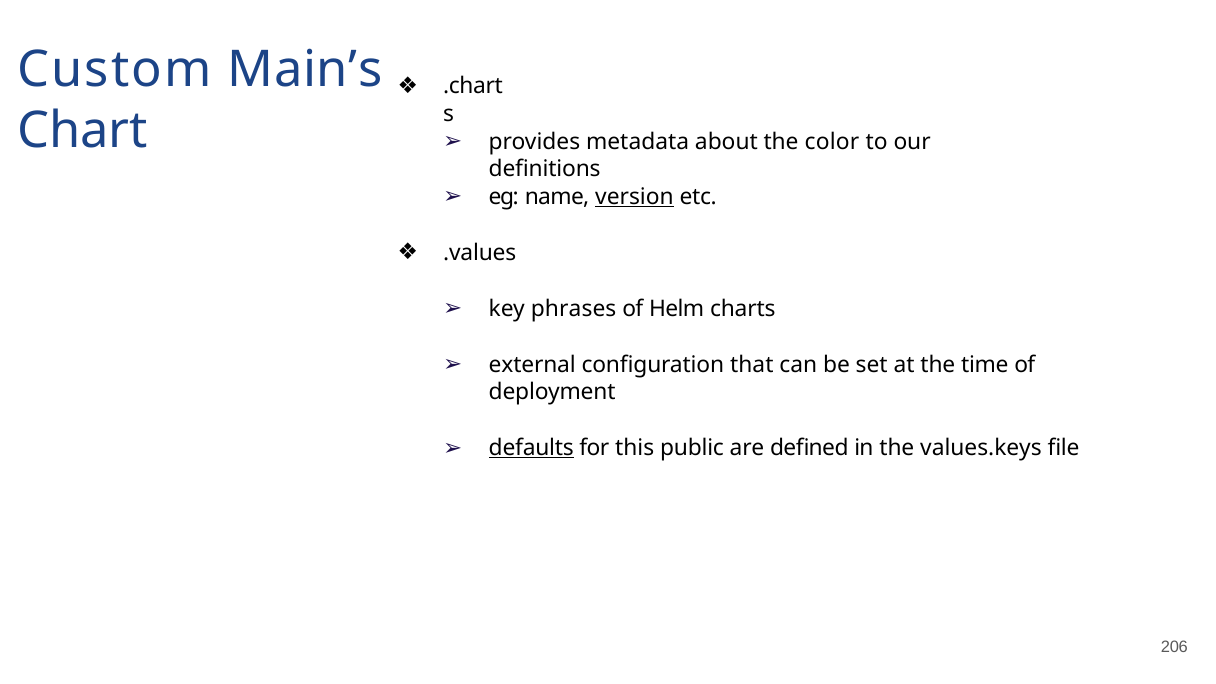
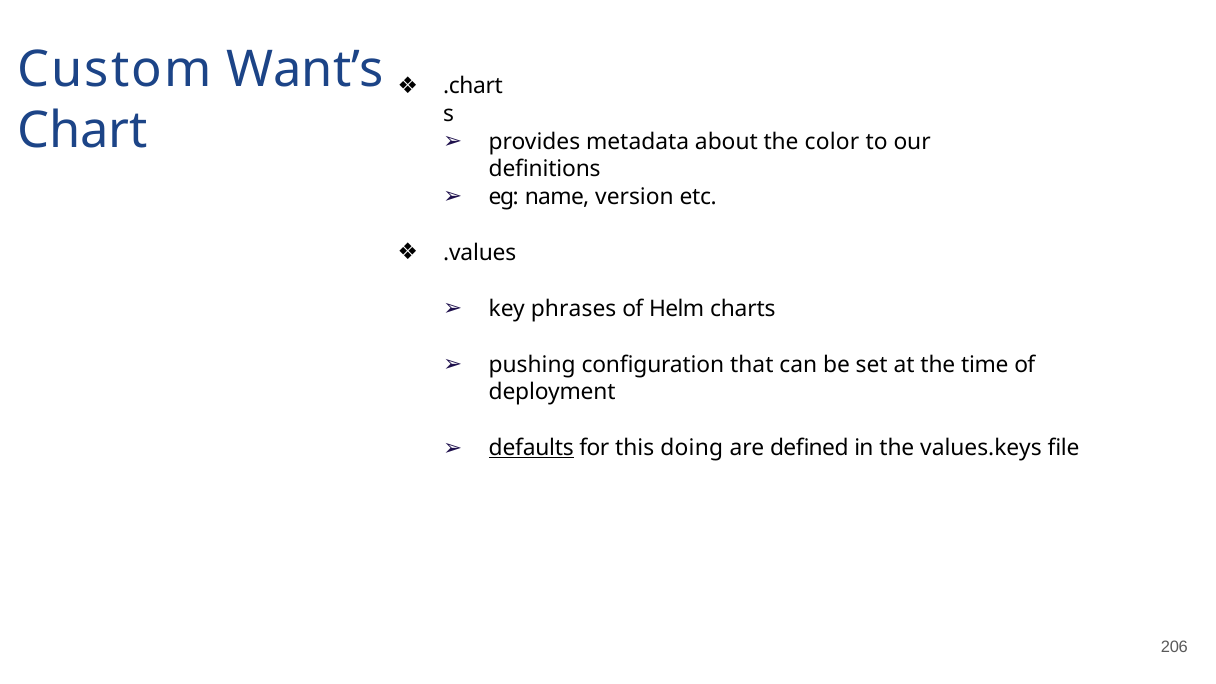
Main’s: Main’s -> Want’s (305, 70)
version underline: present -> none (634, 197)
external: external -> pushing (532, 365)
public: public -> doing (692, 448)
